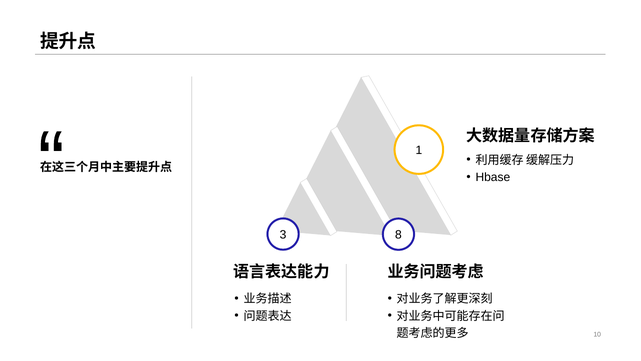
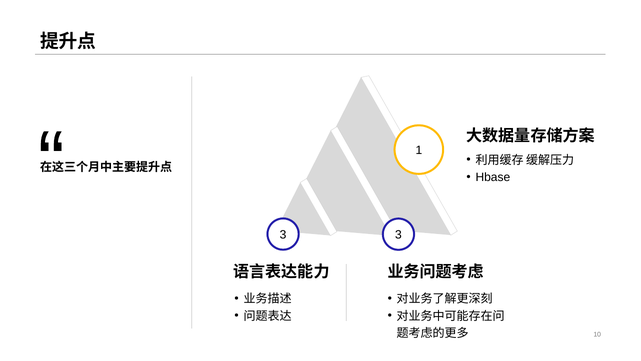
3 8: 8 -> 3 (398, 235)
